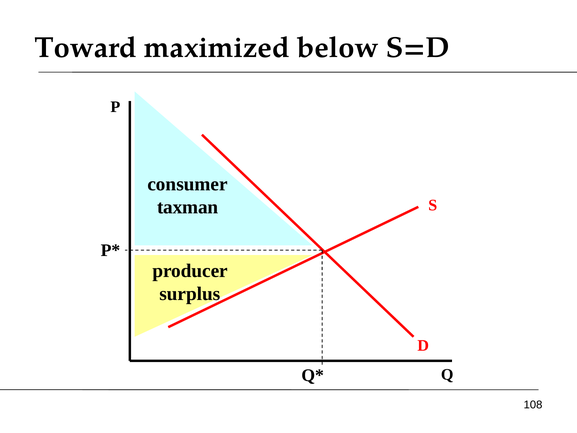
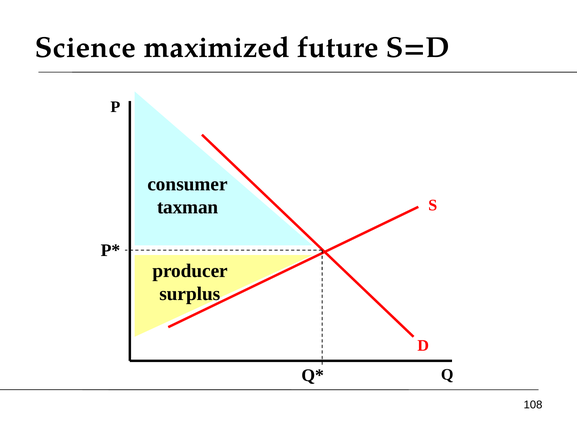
Toward: Toward -> Science (86, 48)
below: below -> future (338, 48)
